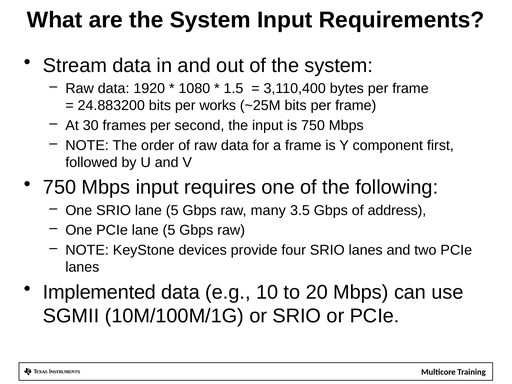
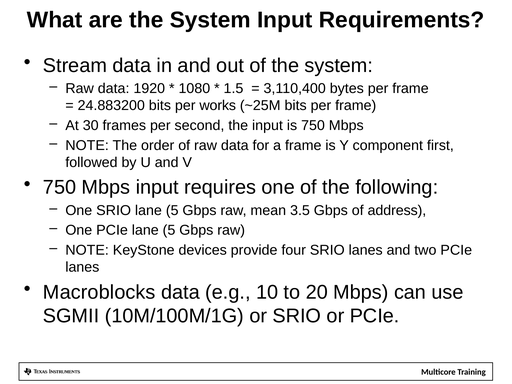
many: many -> mean (268, 210)
Implemented: Implemented -> Macroblocks (99, 292)
